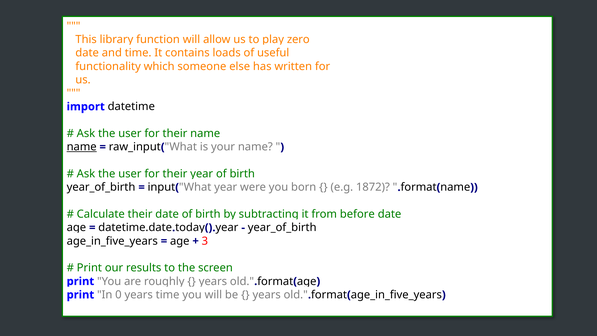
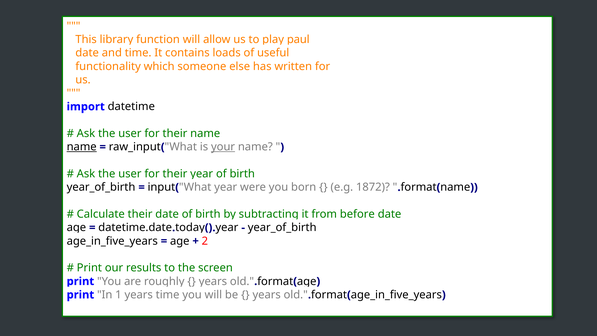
zero: zero -> paul (298, 39)
your underline: none -> present (223, 147)
3: 3 -> 2 (205, 241)
0: 0 -> 1 (118, 295)
